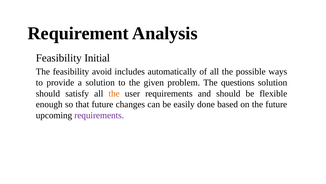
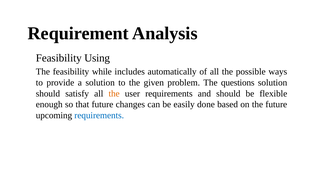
Initial: Initial -> Using (97, 58)
avoid: avoid -> while (102, 71)
requirements colour: purple -> blue (99, 115)
